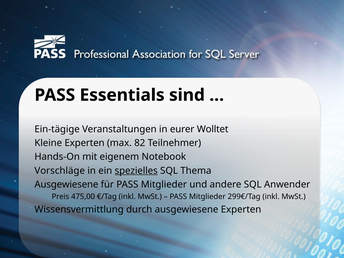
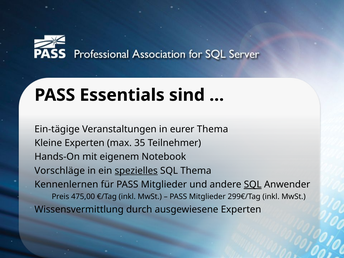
eurer Wolltet: Wolltet -> Thema (213, 129)
82: 82 -> 35 (140, 143)
Ausgewiesene: Ausgewiesene -> Kennenlernen (66, 185)
SQL underline: none -> present (253, 185)
